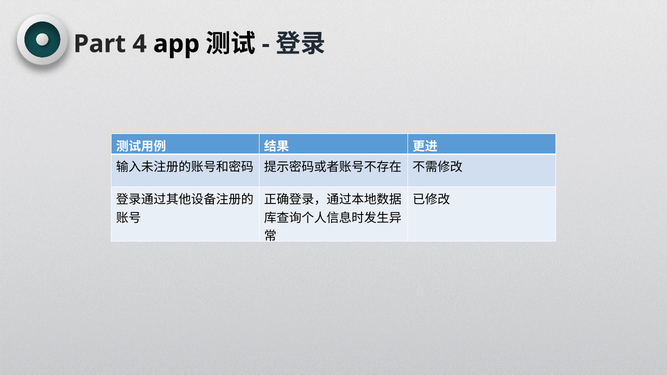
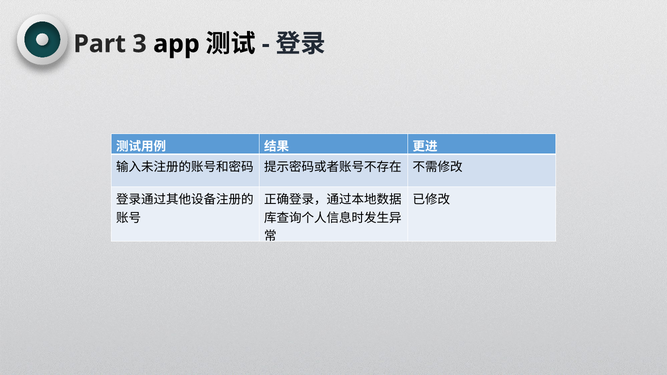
4: 4 -> 3 (140, 44)
